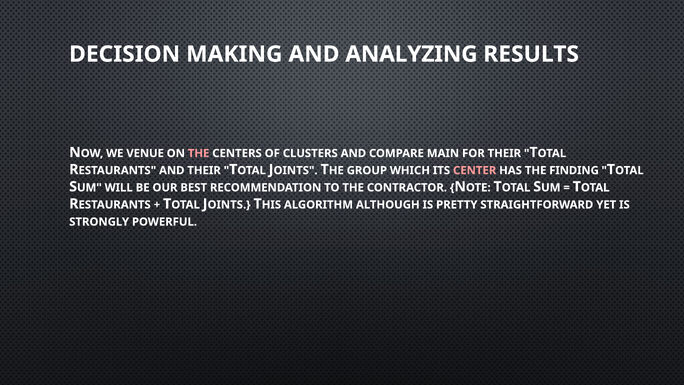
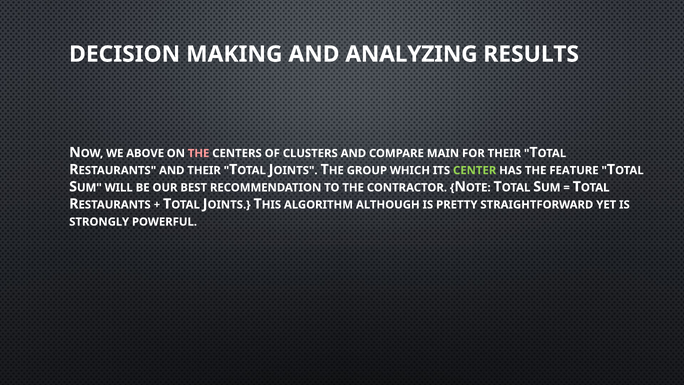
VENUE: VENUE -> ABOVE (145, 153)
CENTER colour: pink -> light green (475, 170)
FINDING: FINDING -> FEATURE (574, 170)
